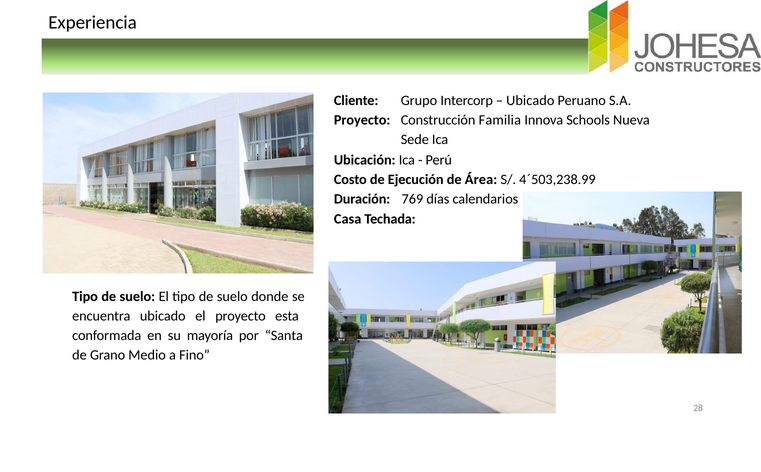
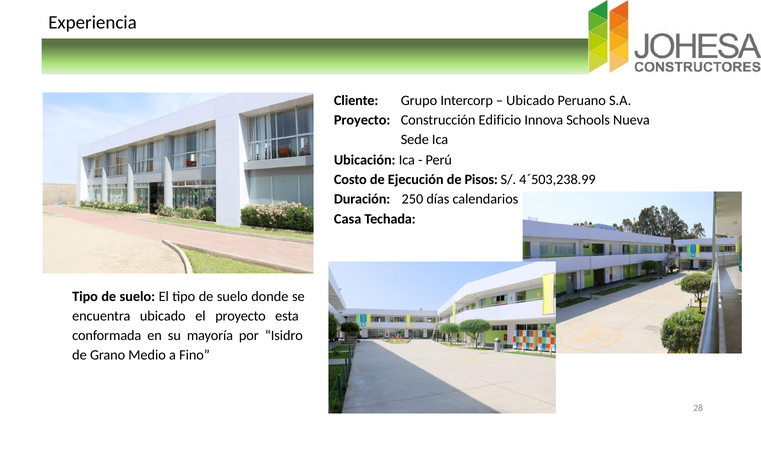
Familia: Familia -> Edificio (500, 120)
Área: Área -> Pisos (481, 179)
769: 769 -> 250 (412, 199)
Santa: Santa -> Isidro (284, 336)
